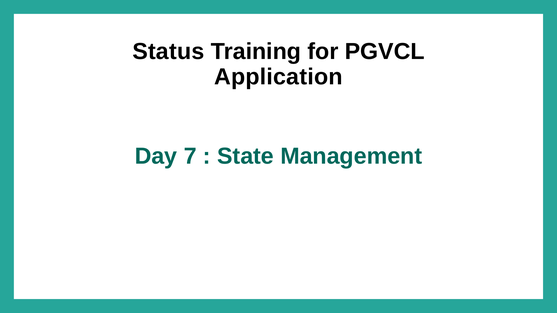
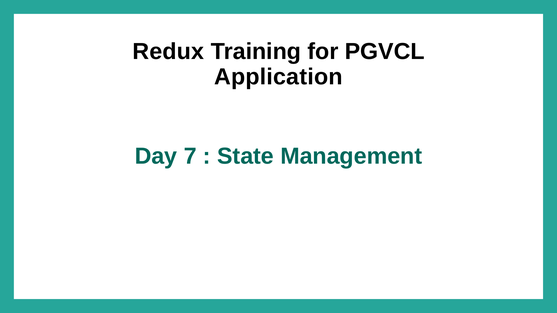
Status: Status -> Redux (168, 52)
